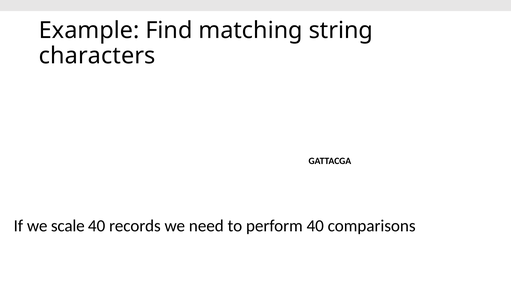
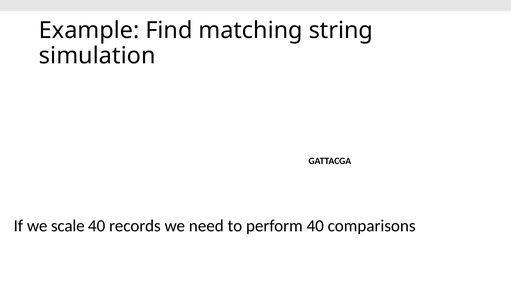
characters: characters -> simulation (97, 56)
